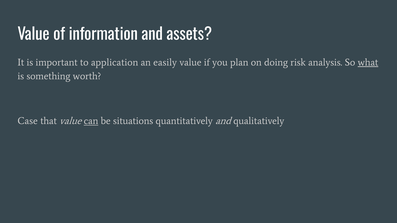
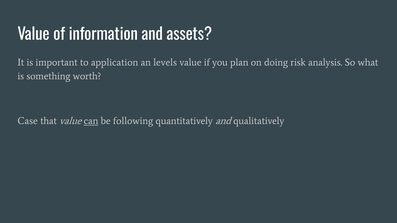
easily: easily -> levels (165, 62)
what underline: present -> none (368, 62)
situations: situations -> following (133, 121)
